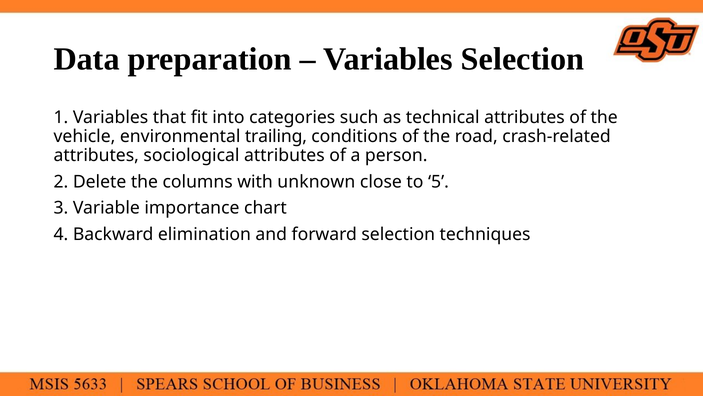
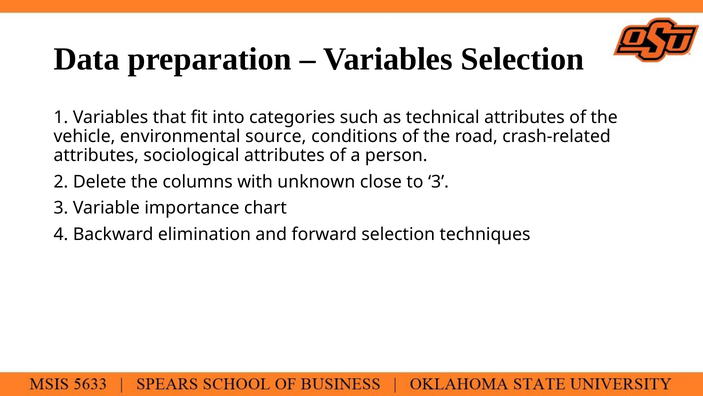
trailing: trailing -> source (276, 136)
to 5: 5 -> 3 (438, 182)
